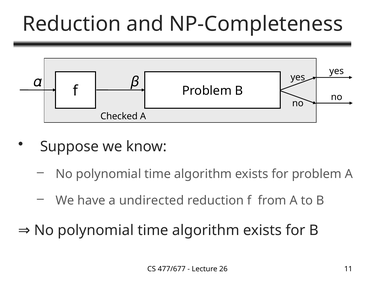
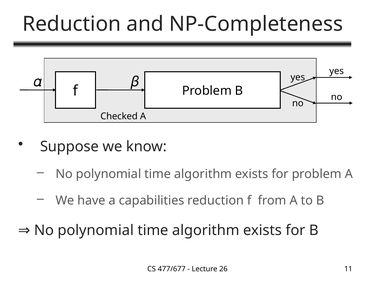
undirected: undirected -> capabilities (152, 201)
